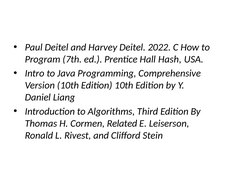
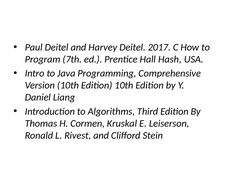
2022: 2022 -> 2017 (159, 47)
Related: Related -> Kruskal (122, 124)
